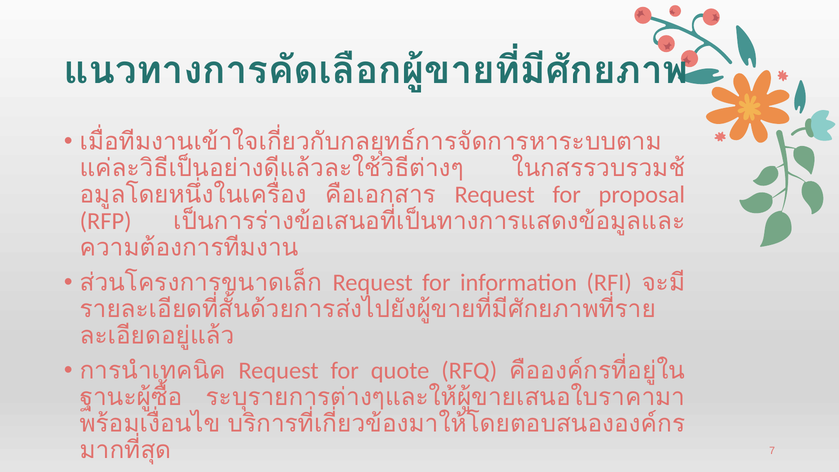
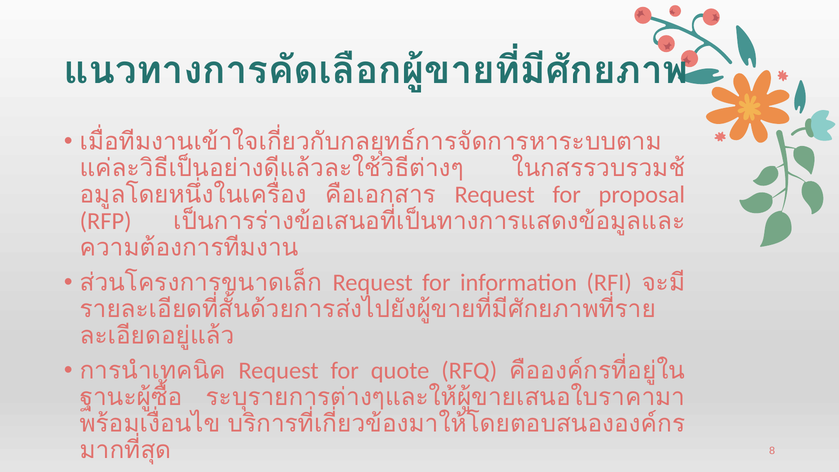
7: 7 -> 8 (772, 451)
